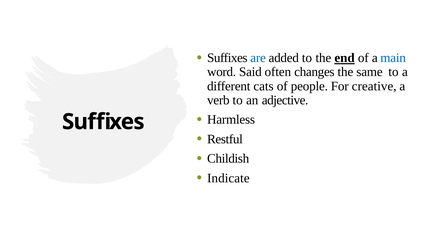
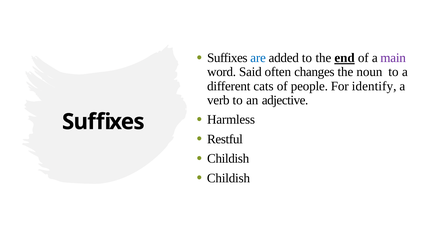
main colour: blue -> purple (393, 58)
same: same -> noun (369, 72)
creative: creative -> identify (374, 86)
Indicate: Indicate -> Childish (229, 178)
